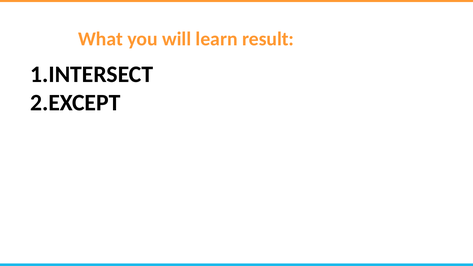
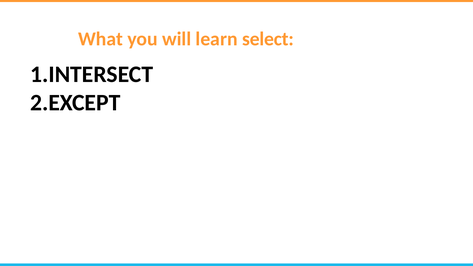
result: result -> select (268, 39)
